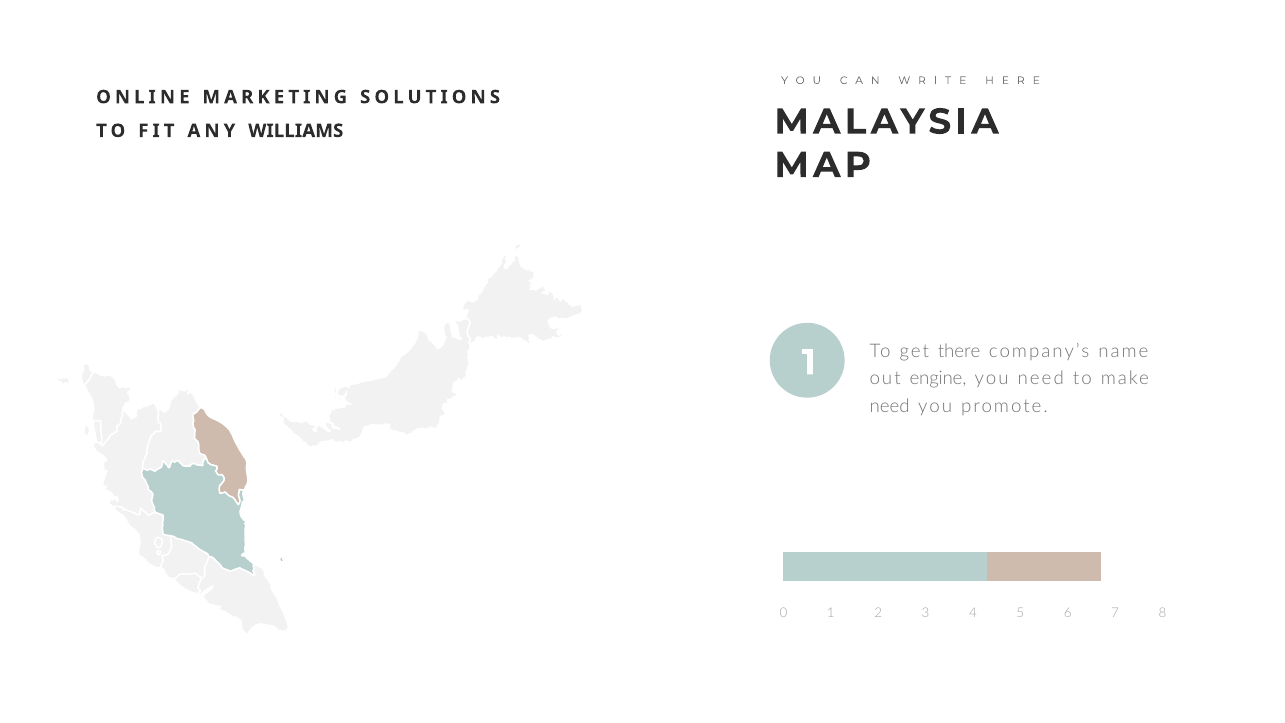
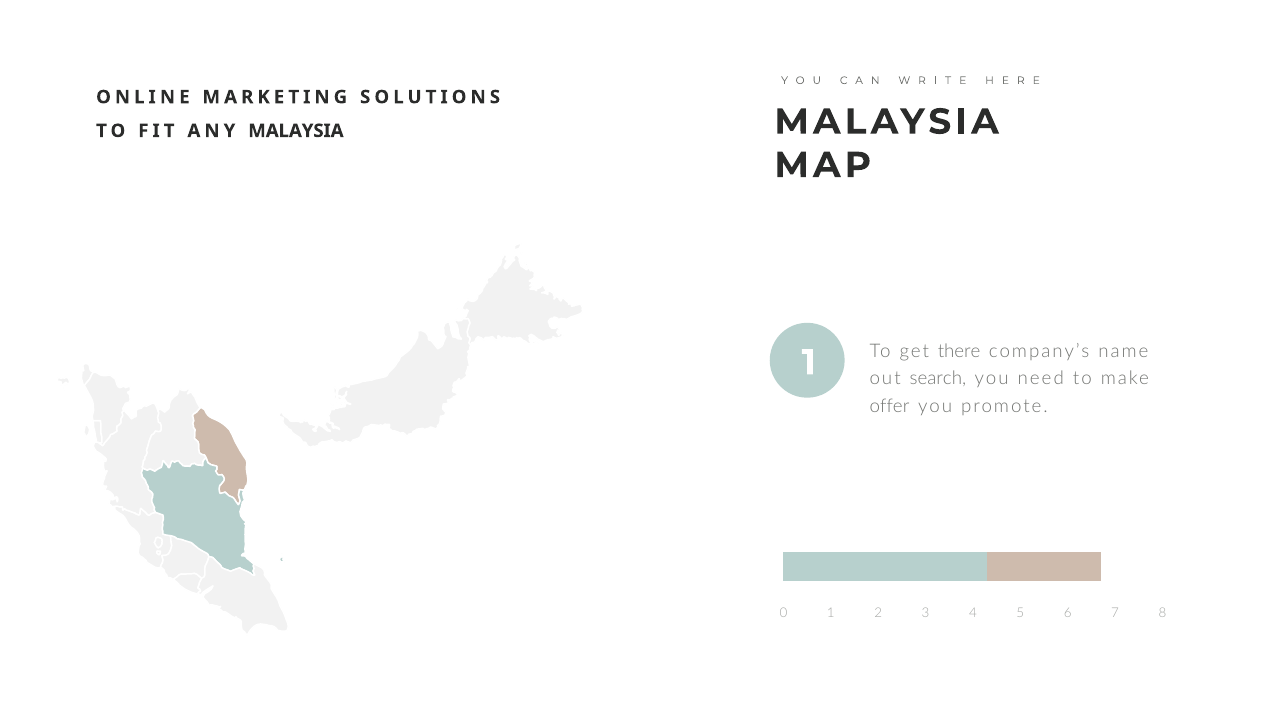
ANY WILLIAMS: WILLIAMS -> MALAYSIA (296, 131)
engine: engine -> search (938, 379)
need: need -> offer (890, 406)
